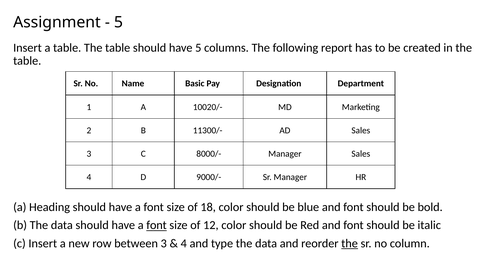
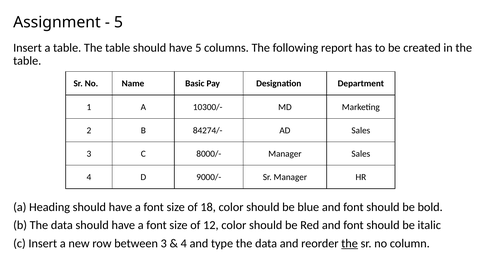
10020/-: 10020/- -> 10300/- (208, 107)
11300/-: 11300/- -> 84274/- (208, 131)
font underline: present -> none (157, 226)
